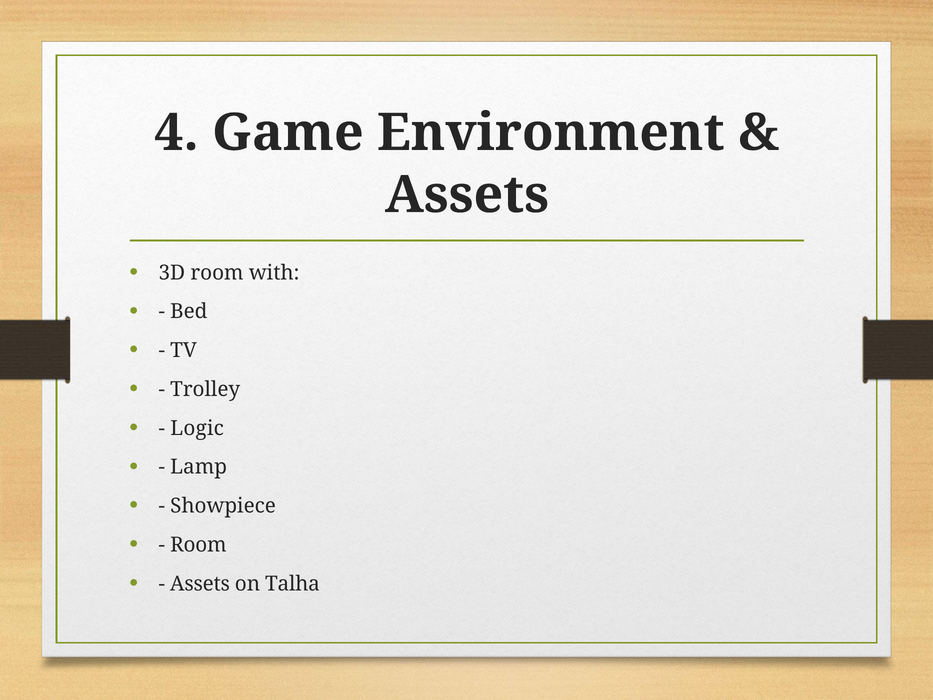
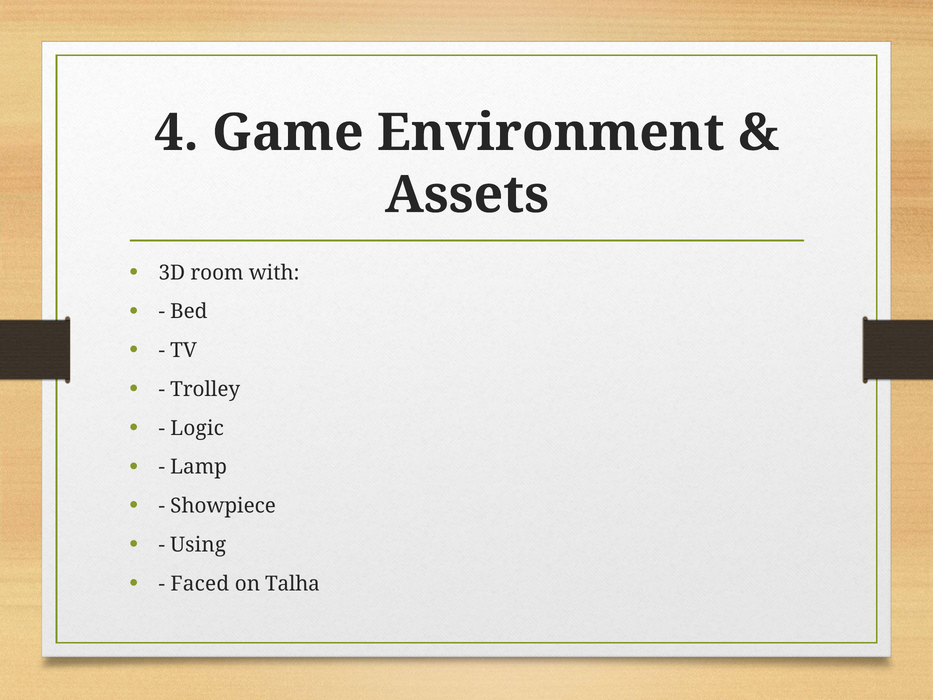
Room: Room -> Using (198, 545)
Assets: Assets -> Faced (200, 584)
